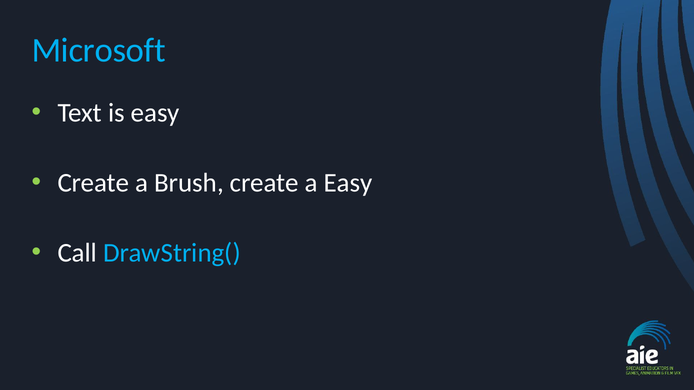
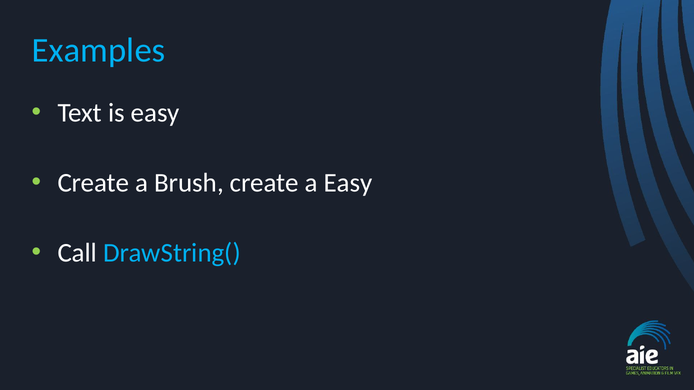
Microsoft: Microsoft -> Examples (98, 51)
